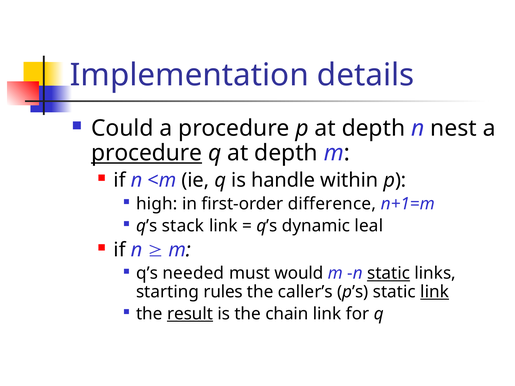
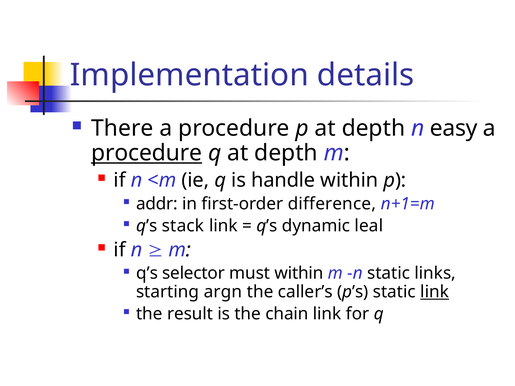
Could: Could -> There (122, 128)
nest: nest -> easy (454, 128)
high: high -> addr (157, 204)
needed: needed -> selector (194, 274)
must would: would -> within (299, 274)
static underline: present -> none (389, 274)
rules: rules -> argn (223, 292)
result underline: present -> none (190, 314)
